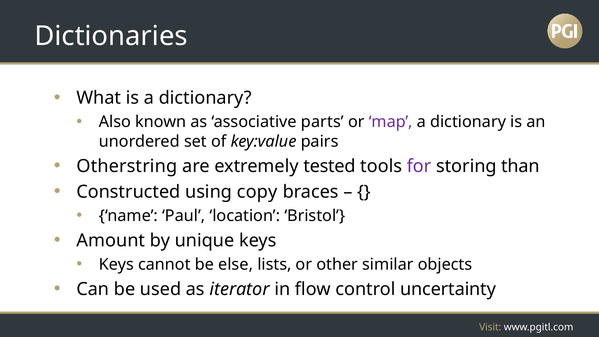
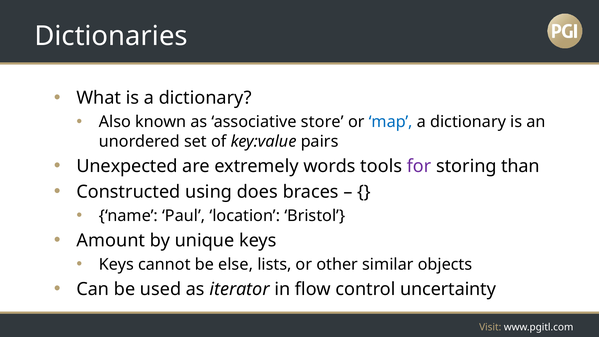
parts: parts -> store (322, 122)
map colour: purple -> blue (391, 122)
Otherstring: Otherstring -> Unexpected (127, 166)
tested: tested -> words (329, 166)
copy: copy -> does (257, 192)
